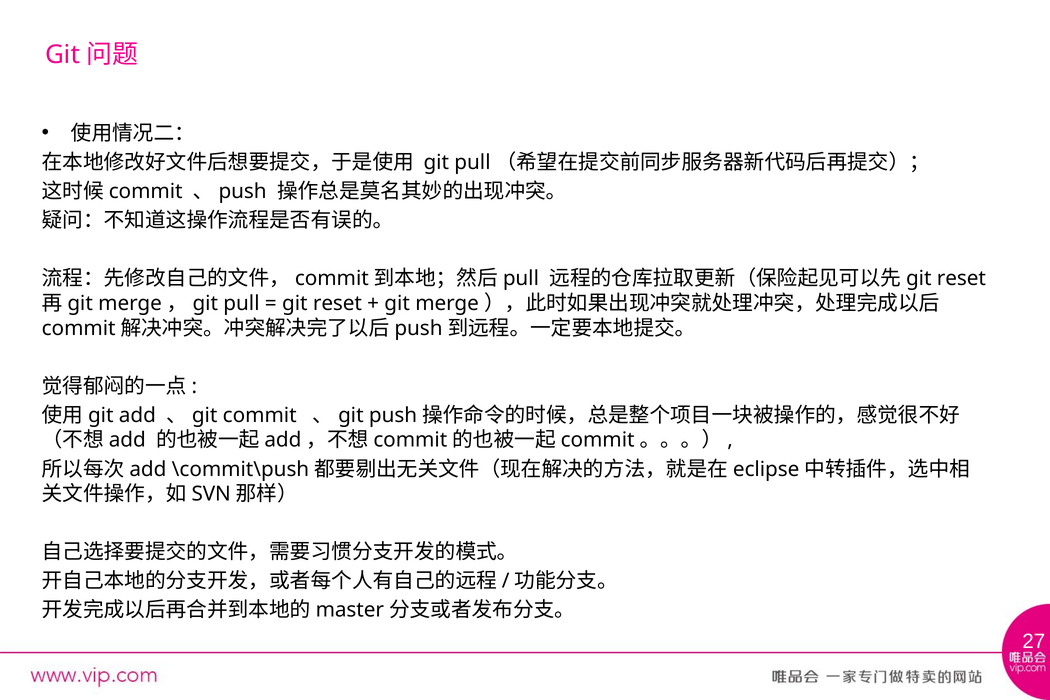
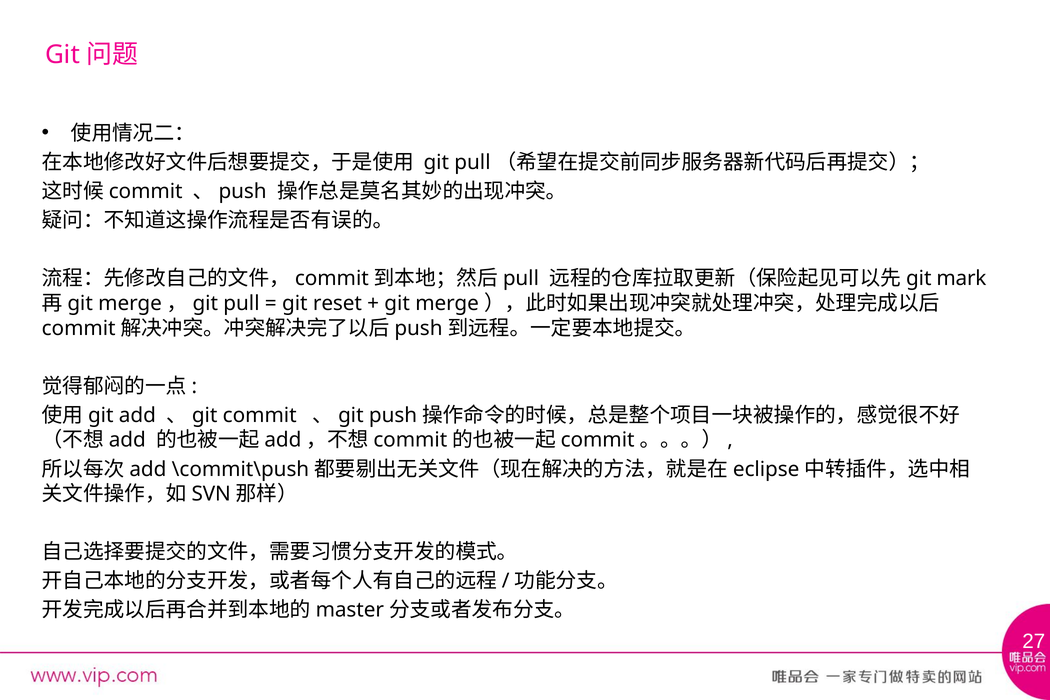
reset: reset -> mark (961, 278)
